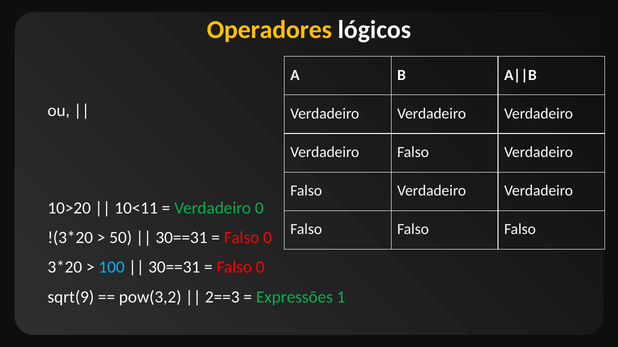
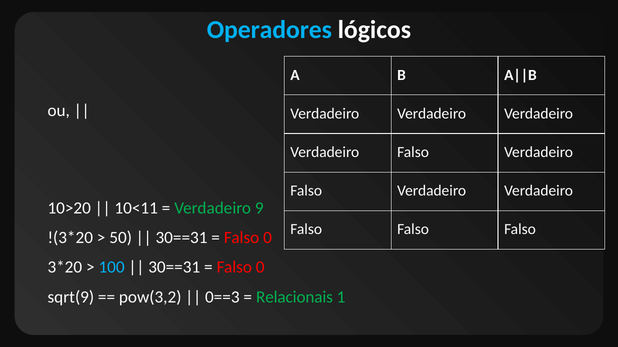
Operadores colour: yellow -> light blue (269, 30)
Verdadeiro 0: 0 -> 9 (259, 208)
2==3: 2==3 -> 0==3 (222, 297)
Expressões: Expressões -> Relacionais (295, 297)
